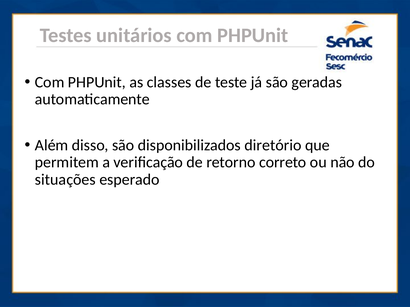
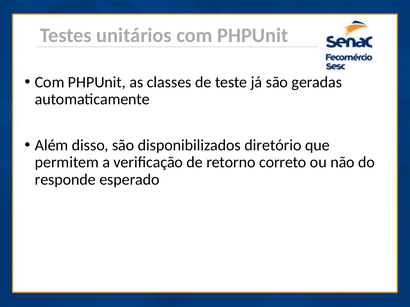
situações: situações -> responde (65, 180)
